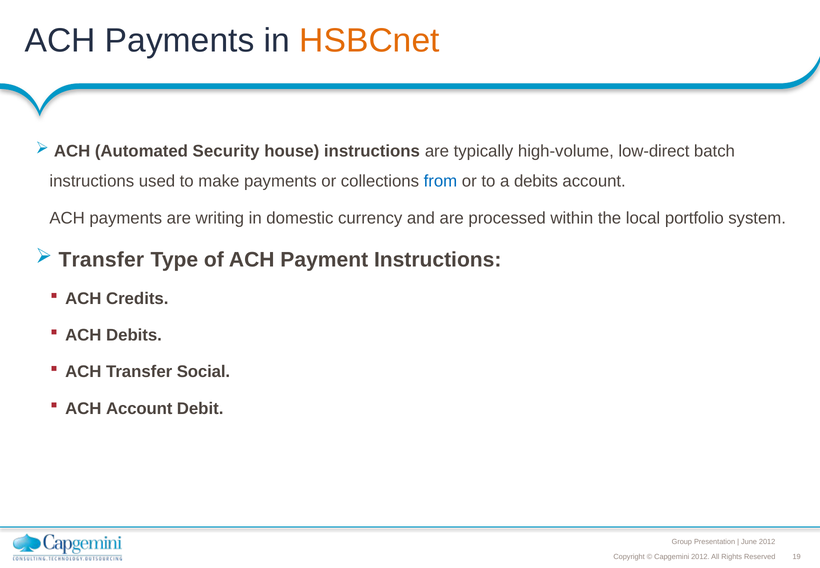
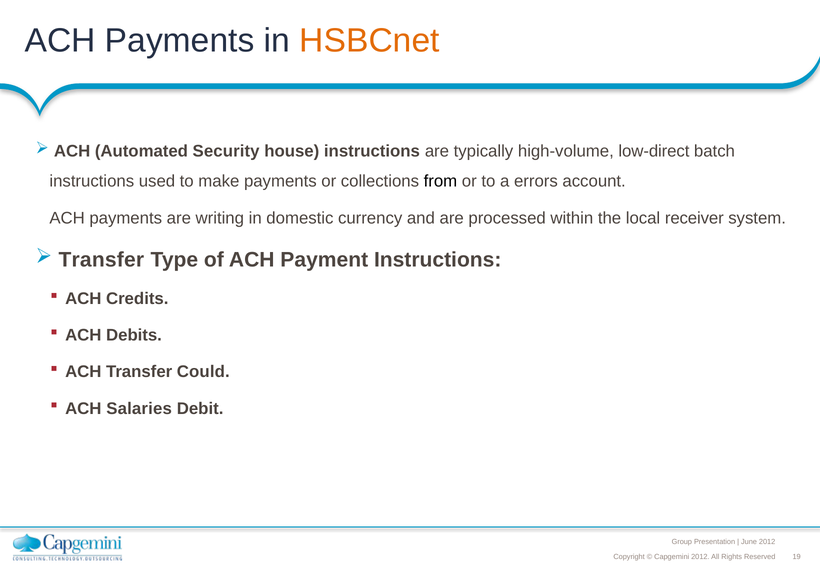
from colour: blue -> black (440, 181)
a debits: debits -> errors (536, 181)
portfolio: portfolio -> receiver (694, 218)
Social: Social -> Could (203, 372)
ACH Account: Account -> Salaries (139, 408)
